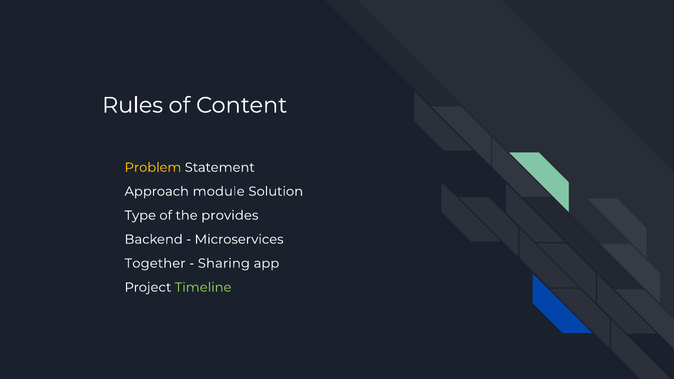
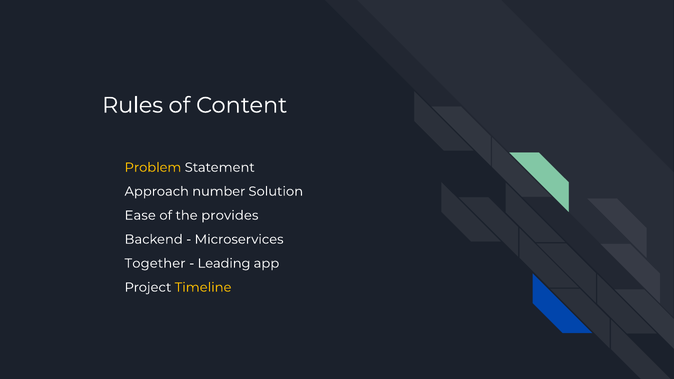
module: module -> number (219, 191)
Type: Type -> Ease (140, 215)
Sharing: Sharing -> Leading (224, 263)
Timeline colour: light green -> yellow (203, 287)
